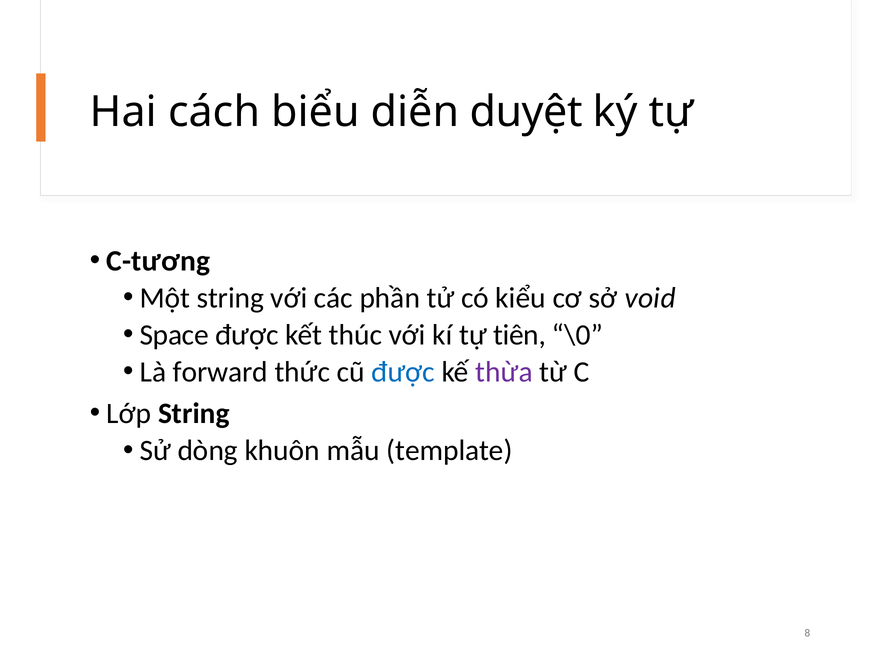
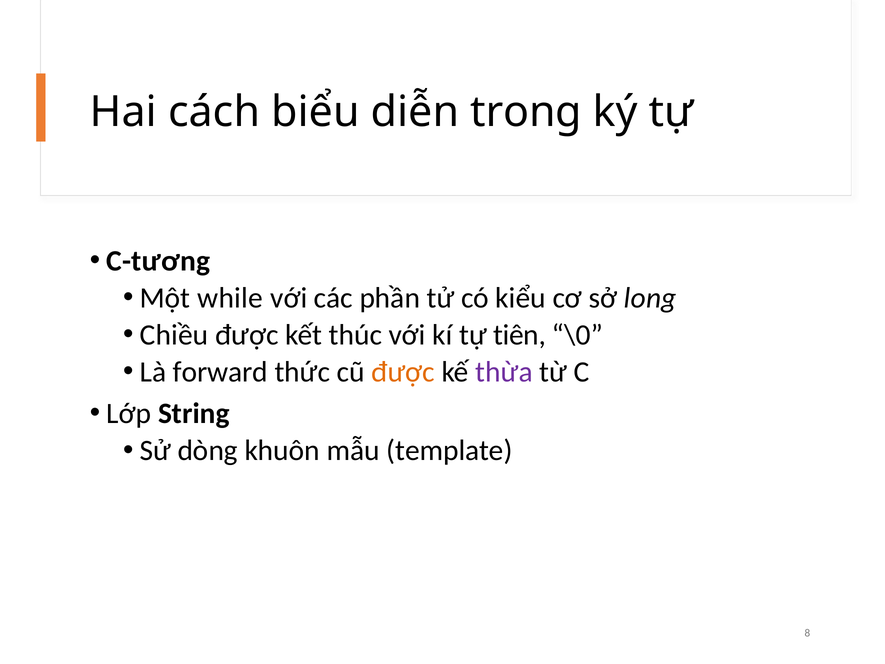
duyệt: duyệt -> trong (526, 112)
Một string: string -> while (230, 298)
void: void -> long (650, 298)
Space: Space -> Chiều (174, 335)
được colour: blue -> orange (403, 372)
